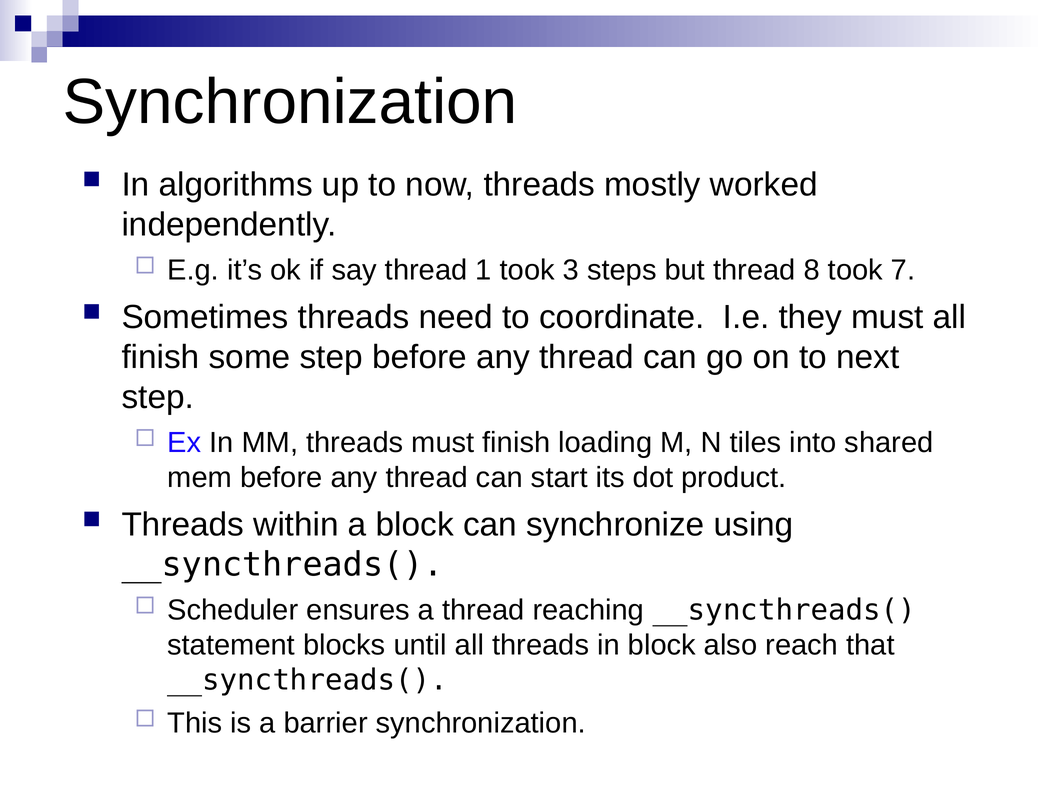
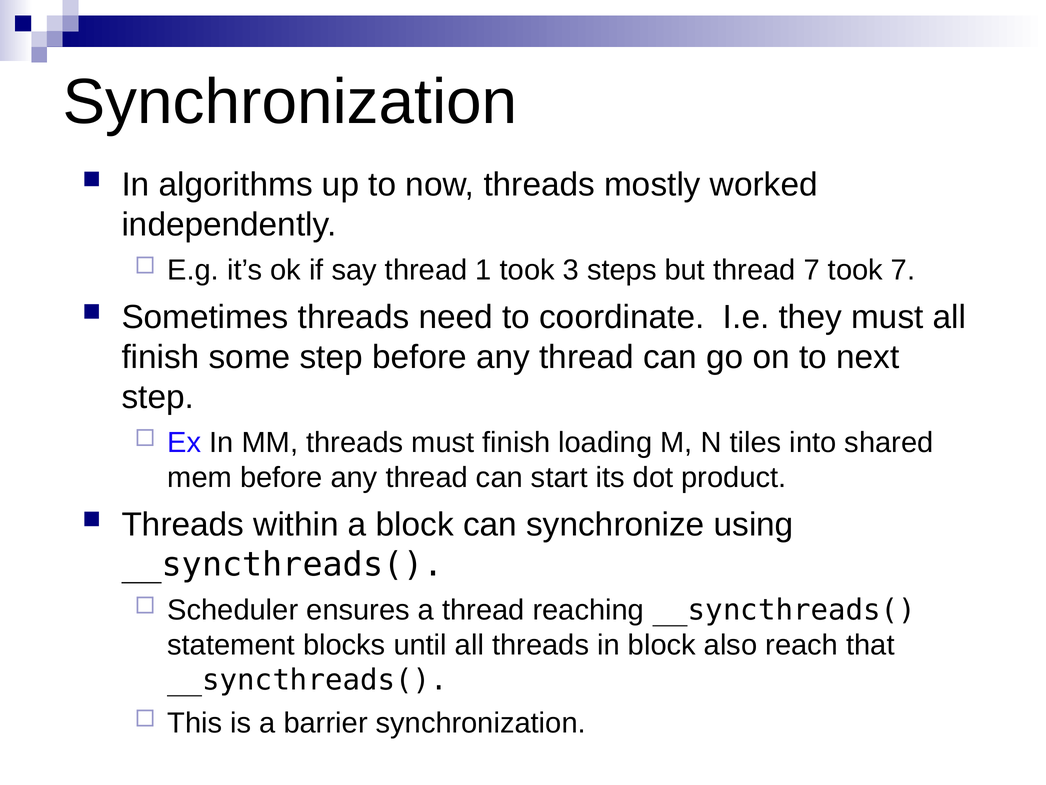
thread 8: 8 -> 7 (812, 270)
